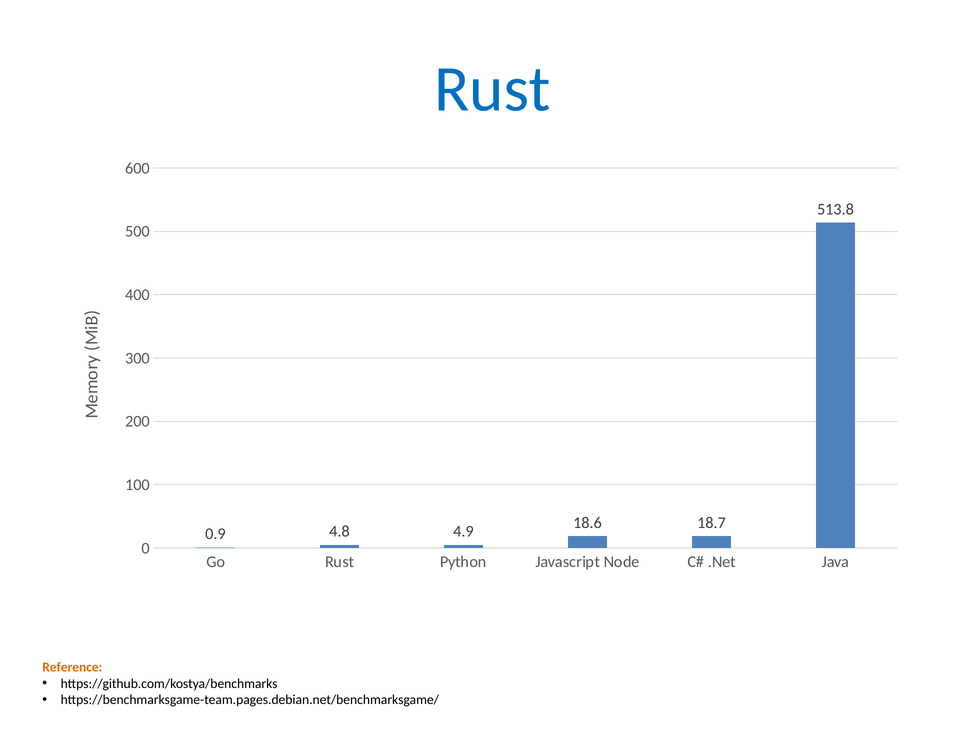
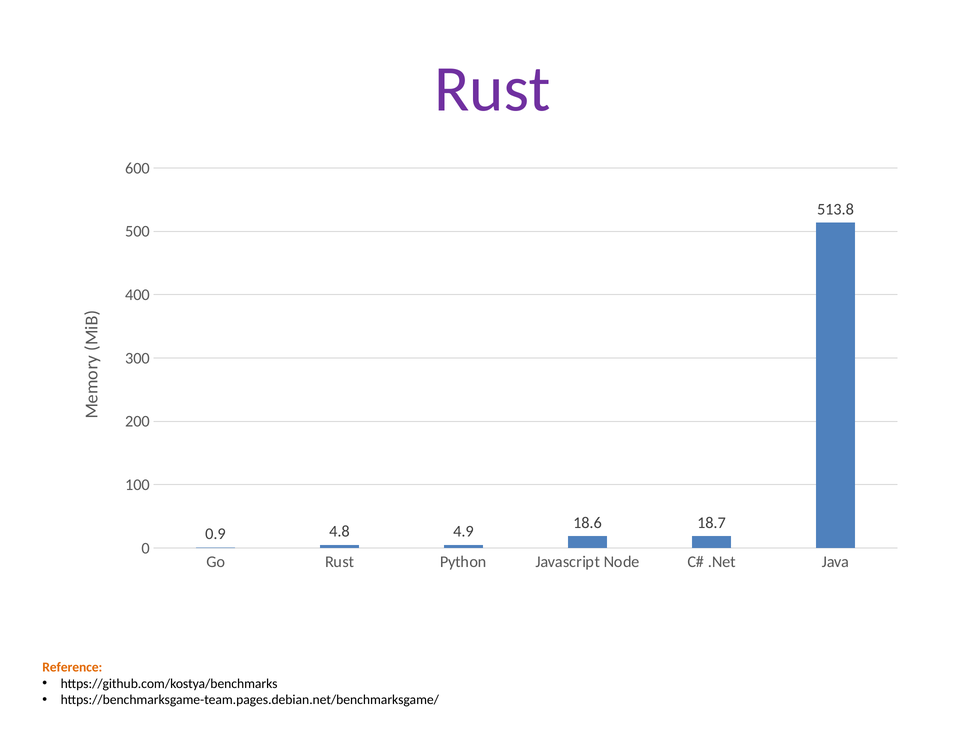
Rust colour: blue -> purple (493, 89)
